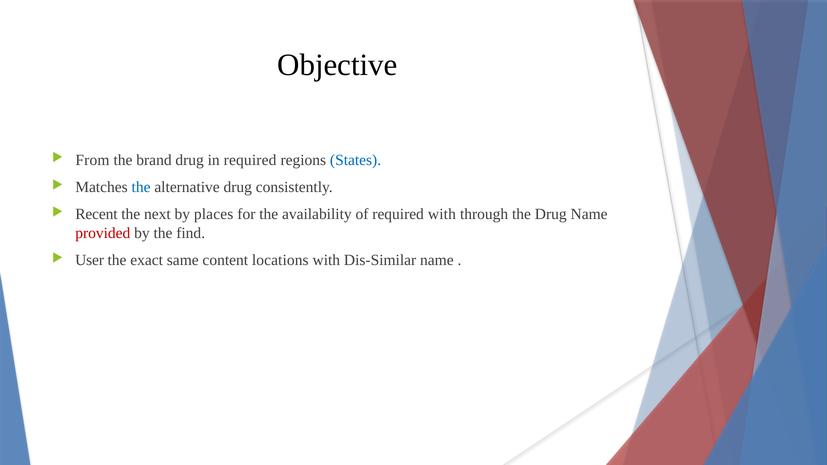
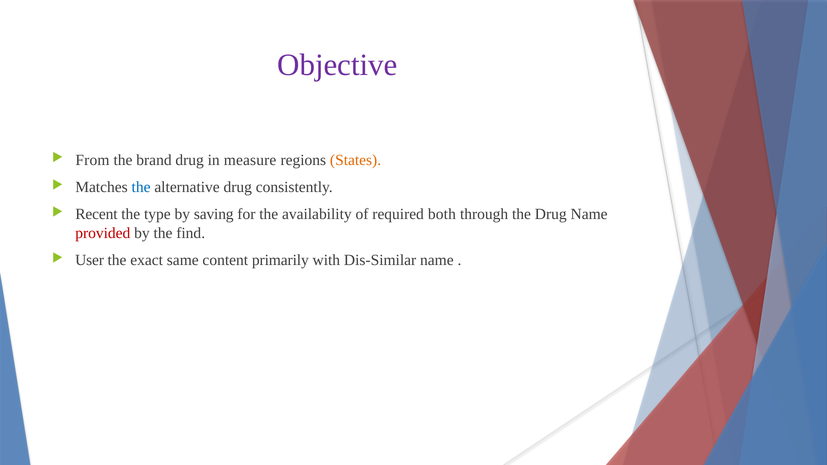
Objective colour: black -> purple (337, 65)
in required: required -> measure (250, 160)
States colour: blue -> orange (356, 160)
next: next -> type (157, 214)
places: places -> saving (214, 214)
required with: with -> both (442, 214)
locations: locations -> primarily (280, 260)
